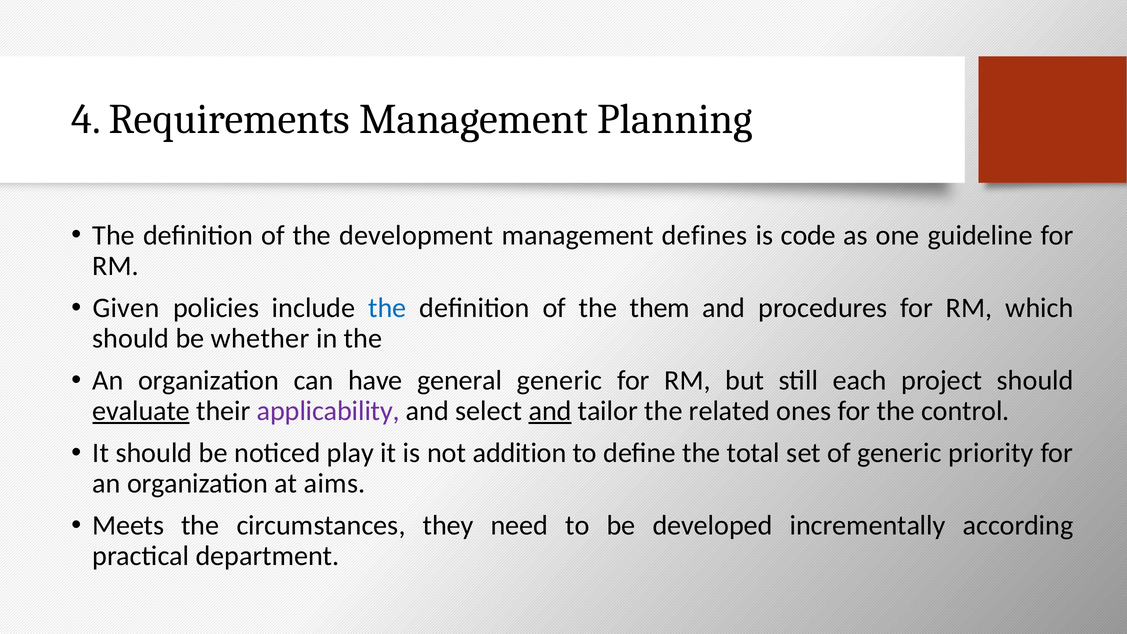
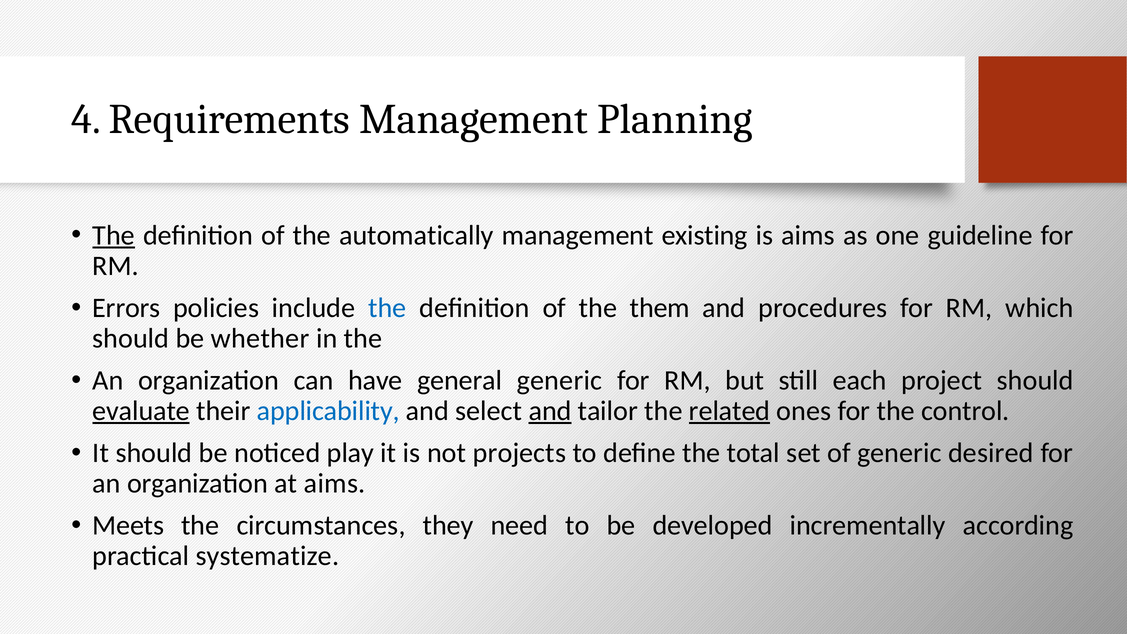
The underline: none -> present (114, 235)
development: development -> automatically (416, 235)
defines: defines -> existing (705, 235)
is code: code -> aims (808, 235)
Given: Given -> Errors (126, 308)
applicability colour: purple -> blue (328, 411)
related underline: none -> present (730, 411)
addition: addition -> projects (519, 453)
priority: priority -> desired (991, 453)
department: department -> systematize (267, 556)
